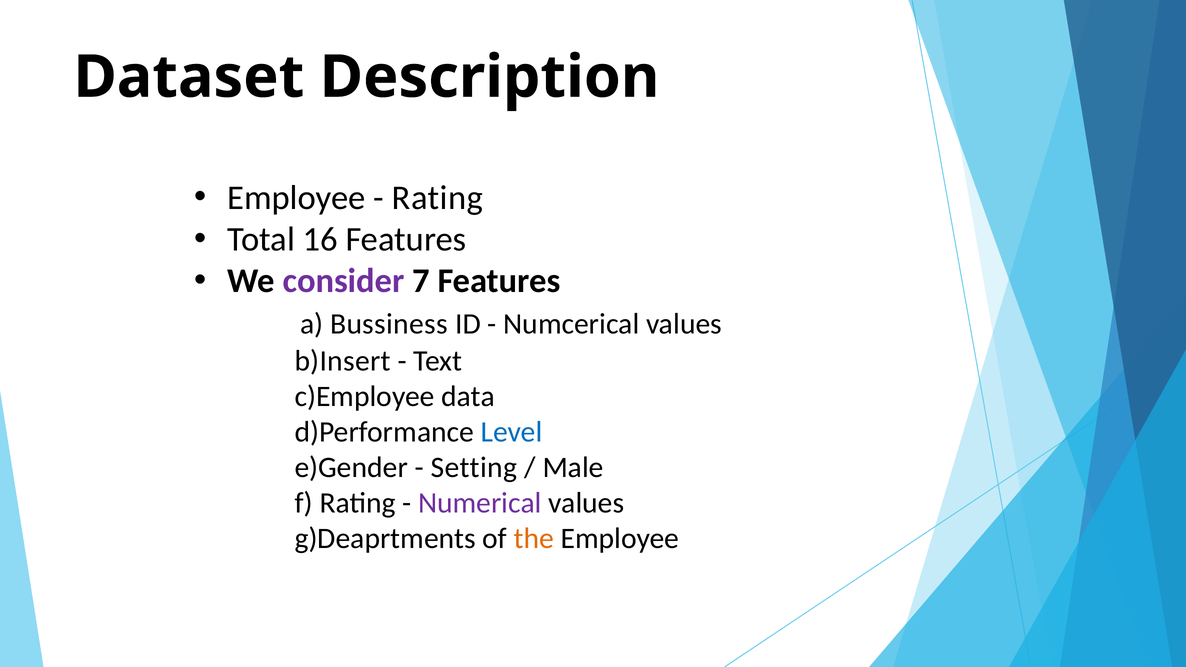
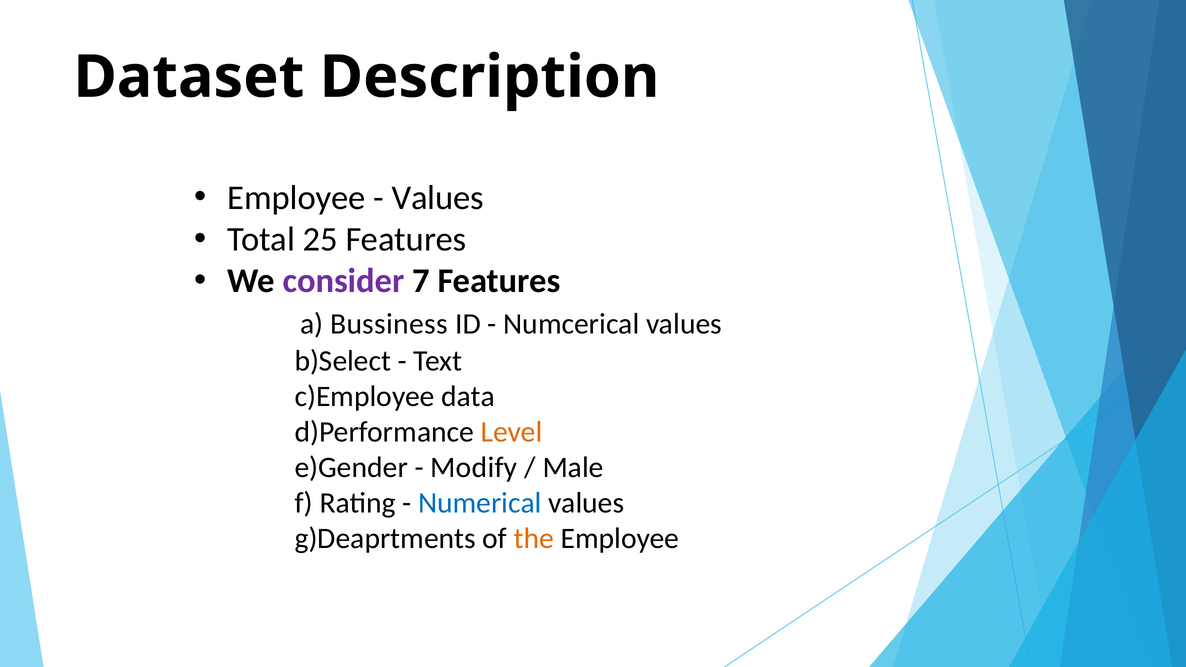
Rating: Rating -> Values (438, 198)
16: 16 -> 25 (320, 240)
b)Insert: b)Insert -> b)Select (343, 361)
Level colour: blue -> orange (512, 432)
Setting: Setting -> Modify (474, 468)
Numerical colour: purple -> blue (480, 503)
